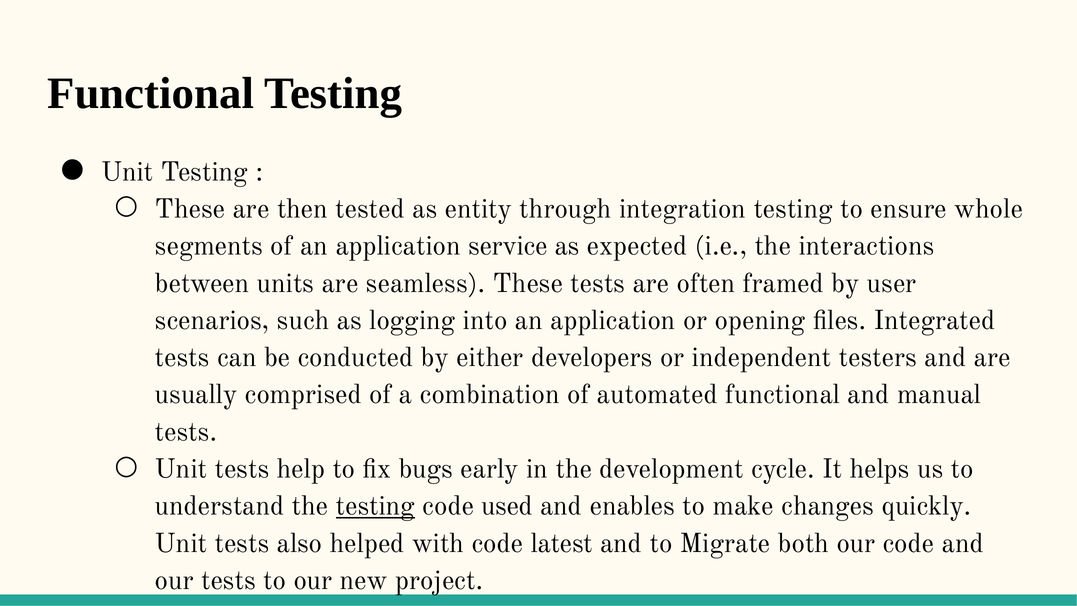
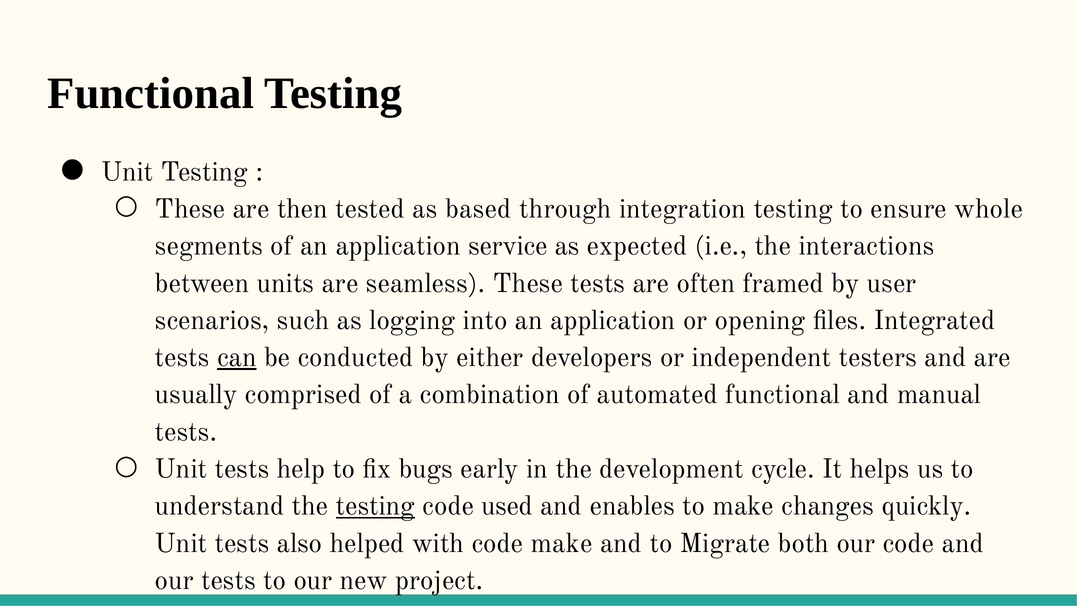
entity: entity -> based (478, 209)
can underline: none -> present (237, 357)
code latest: latest -> make (562, 543)
